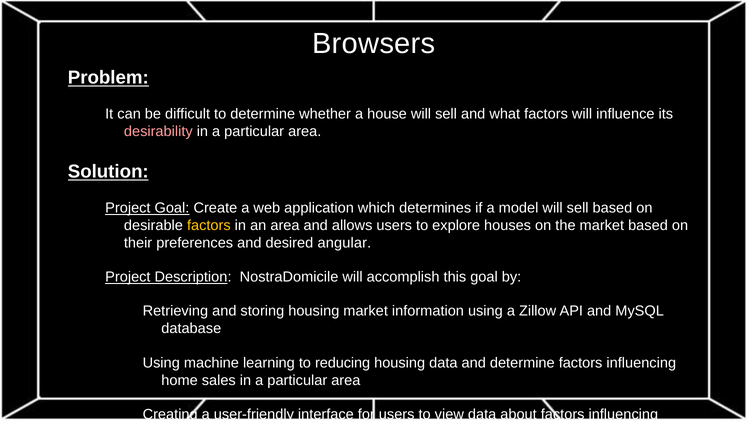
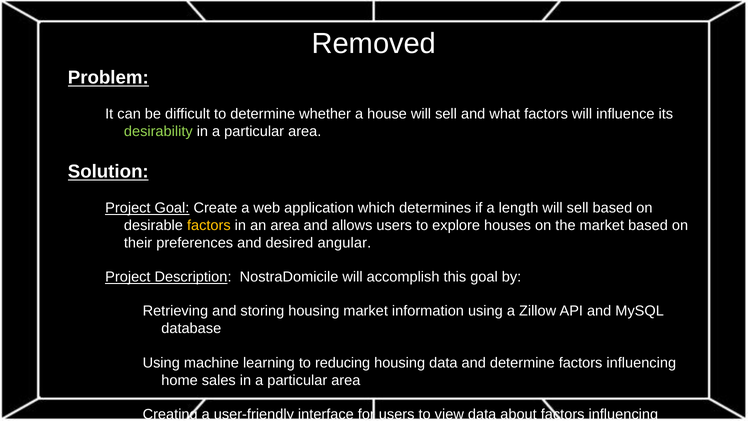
Browsers: Browsers -> Removed (374, 43)
desirability colour: pink -> light green (158, 131)
model: model -> length (519, 208)
